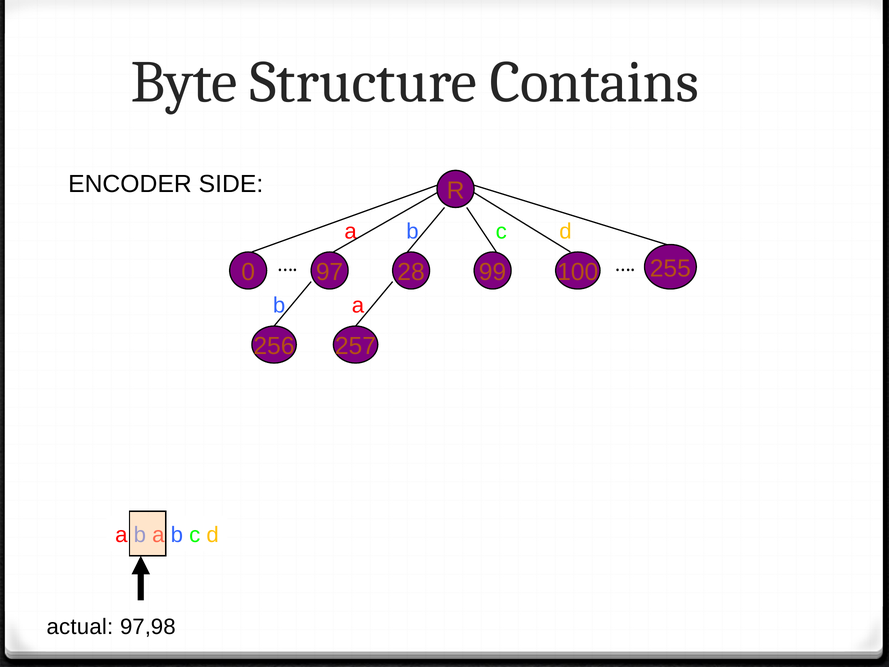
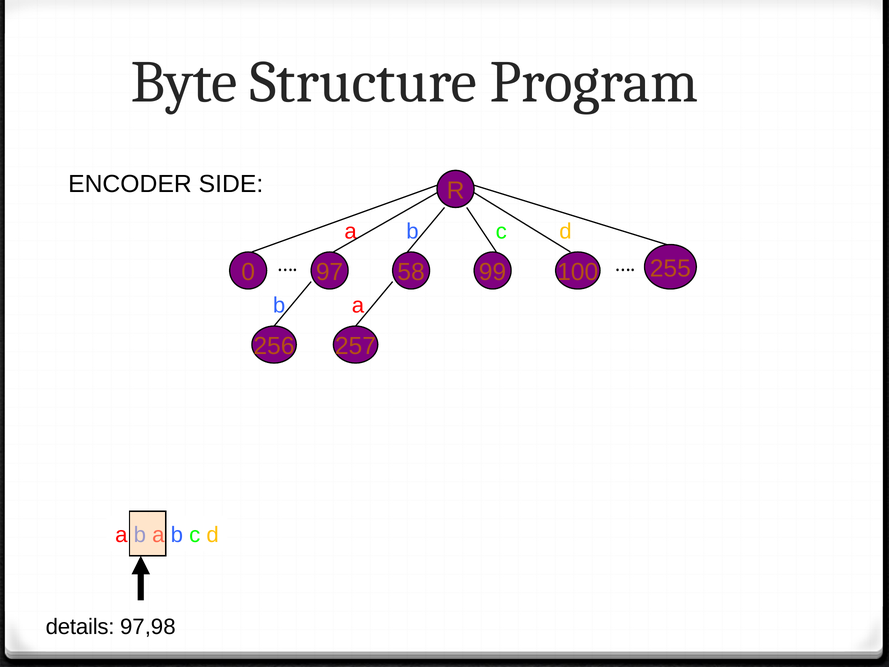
Contains: Contains -> Program (594, 82)
28: 28 -> 58 (411, 272)
actual: actual -> details (80, 627)
